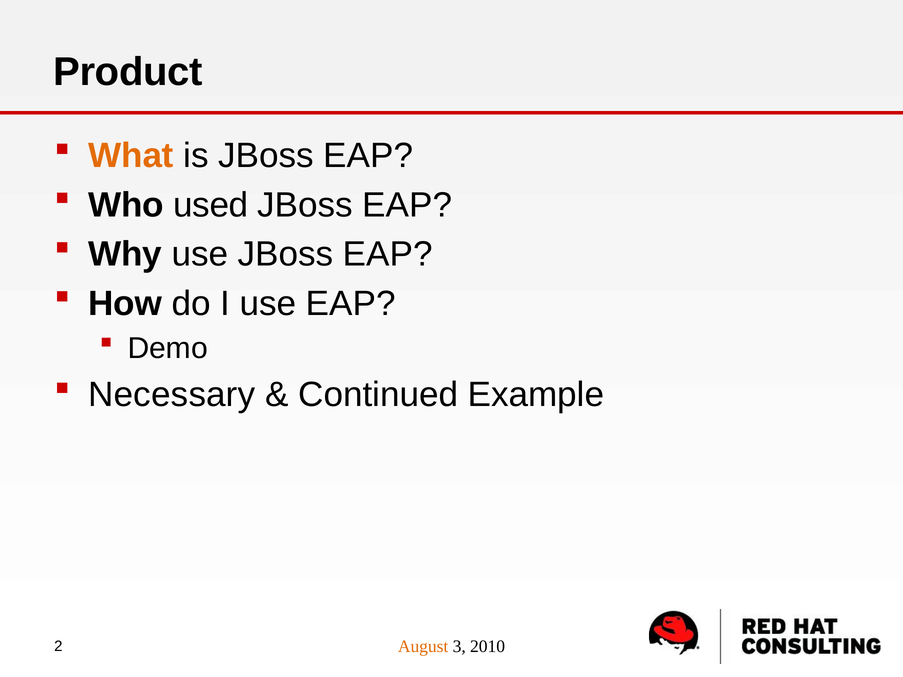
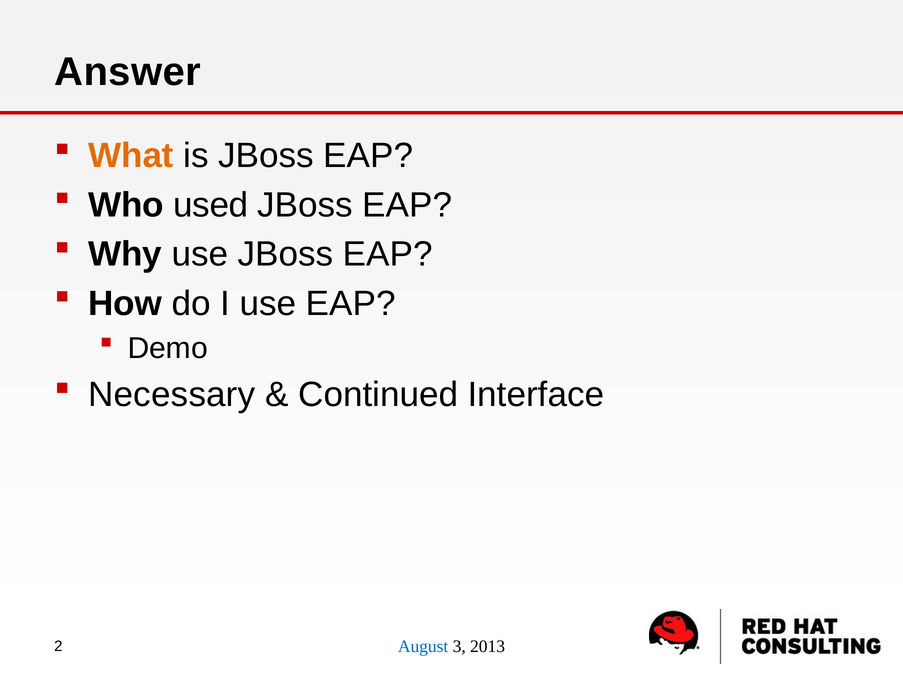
Product: Product -> Answer (128, 72)
Example: Example -> Interface (536, 395)
August colour: orange -> blue (423, 647)
2010: 2010 -> 2013 (488, 647)
